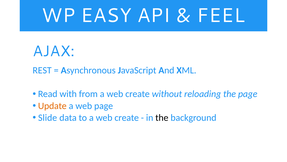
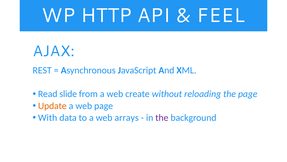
EASY: EASY -> HTTP (106, 15)
with: with -> slide (68, 94)
Slide: Slide -> With (48, 117)
to a web create: create -> arrays (127, 117)
the colour: black -> purple (162, 117)
